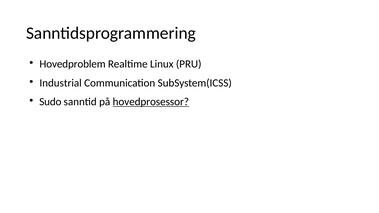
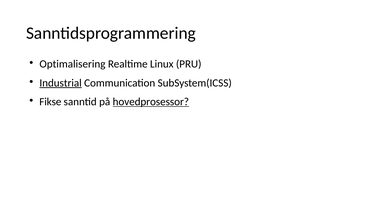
Hovedproblem: Hovedproblem -> Optimalisering (72, 64)
Industrial underline: none -> present (61, 83)
Sudo: Sudo -> Fikse (50, 102)
